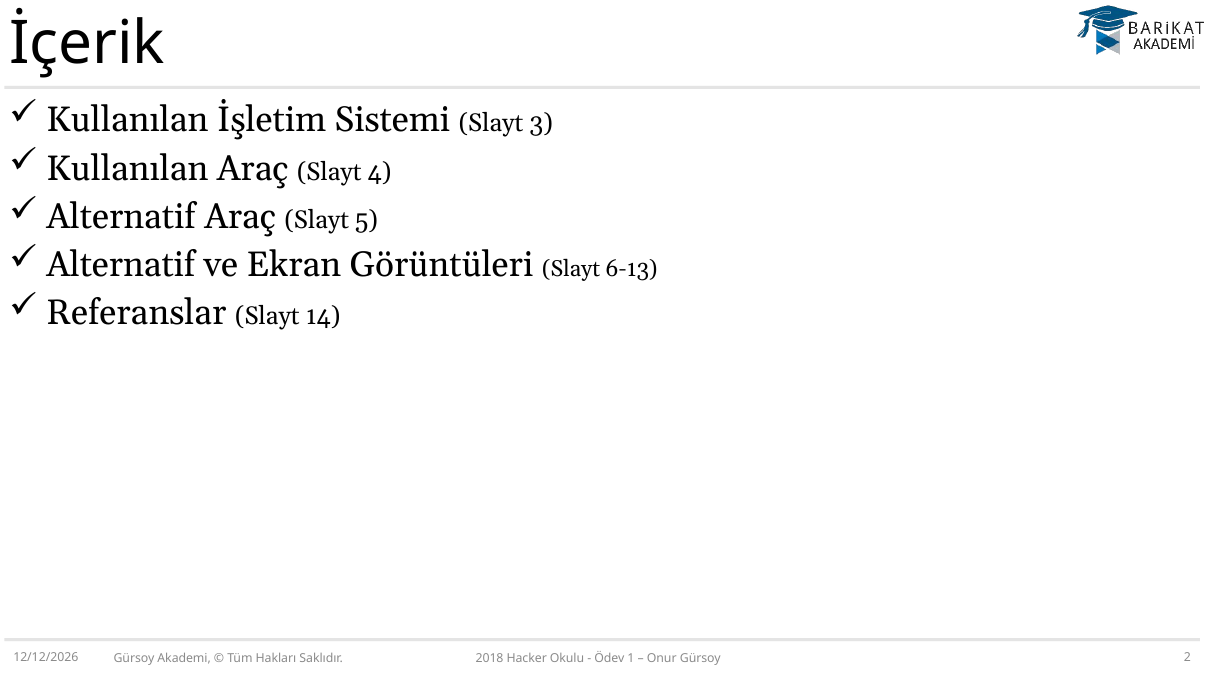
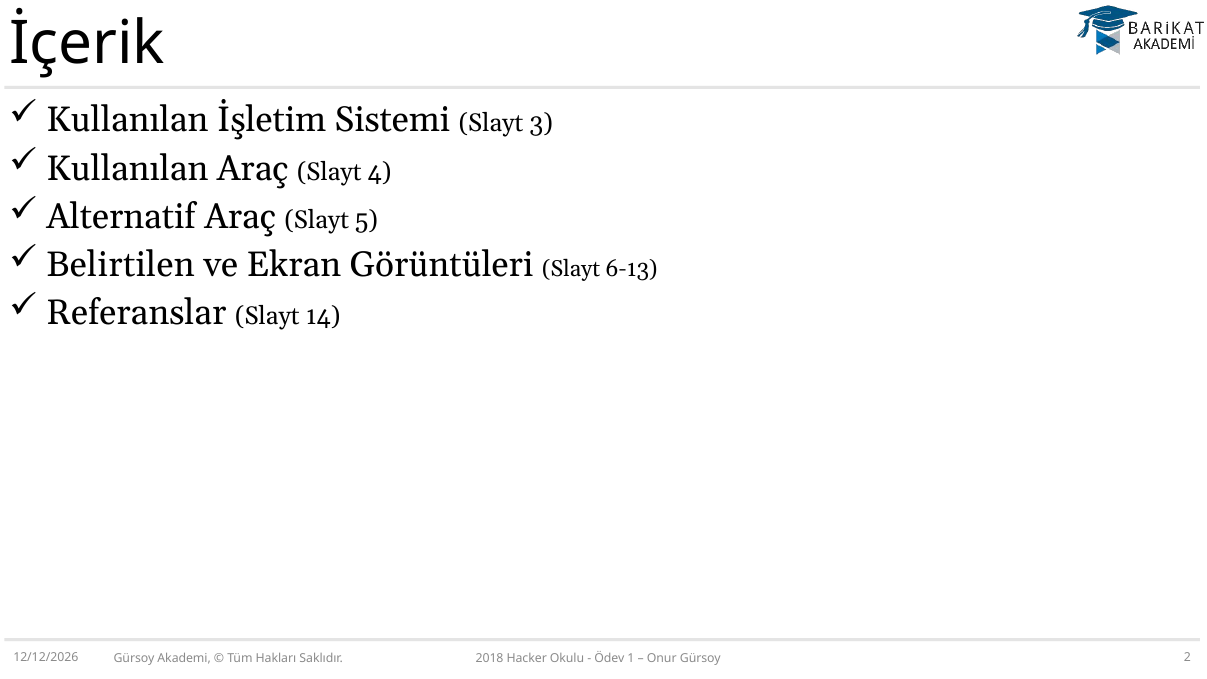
Alternatif: Alternatif -> Belirtilen (121, 265)
